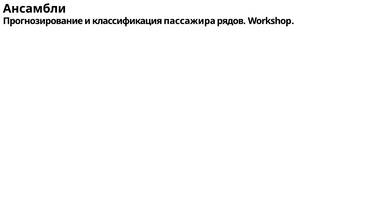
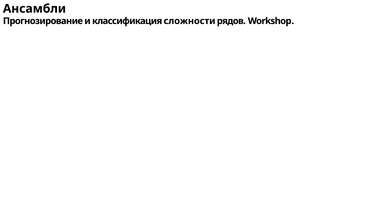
пассажира: пассажира -> сложности (190, 21)
